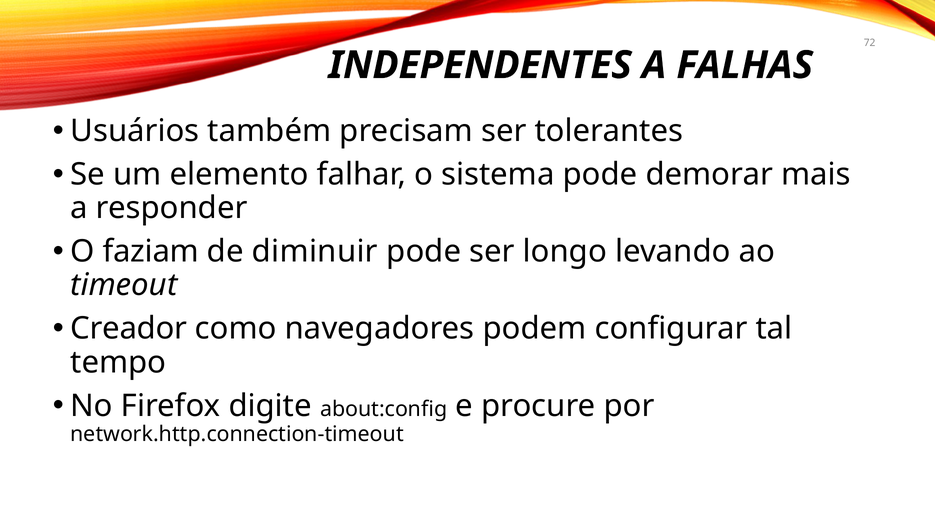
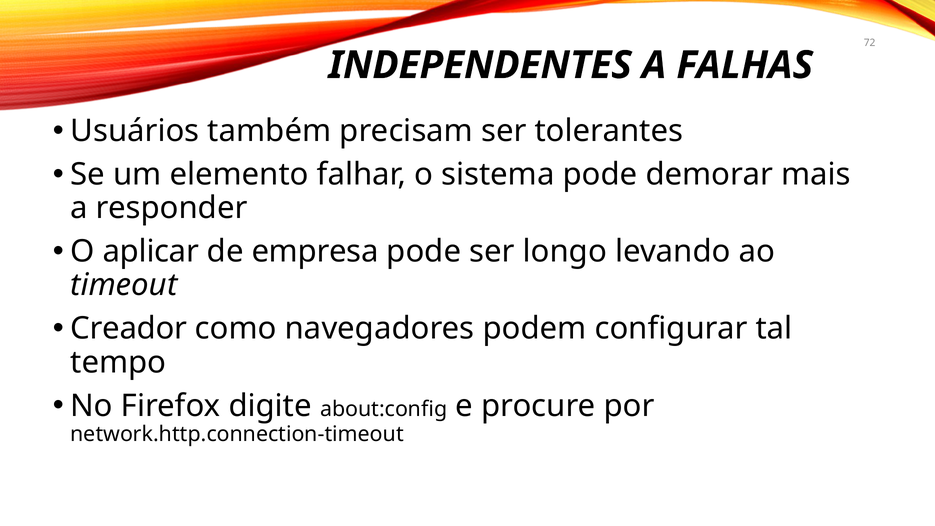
faziam: faziam -> aplicar (151, 251)
diminuir: diminuir -> empresa (315, 251)
